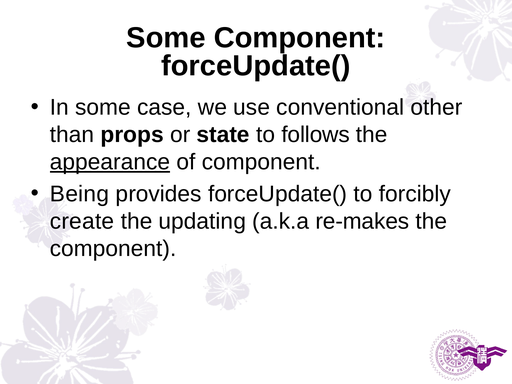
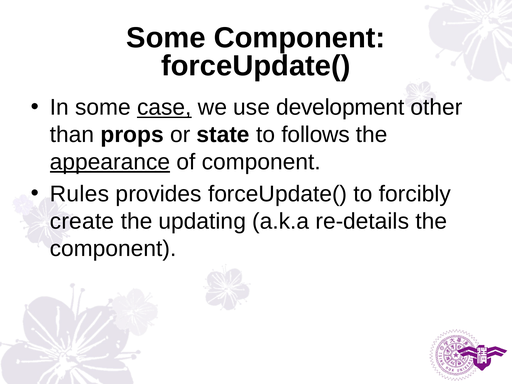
case underline: none -> present (164, 107)
conventional: conventional -> development (340, 107)
Being: Being -> Rules (80, 194)
re-makes: re-makes -> re-details (362, 221)
